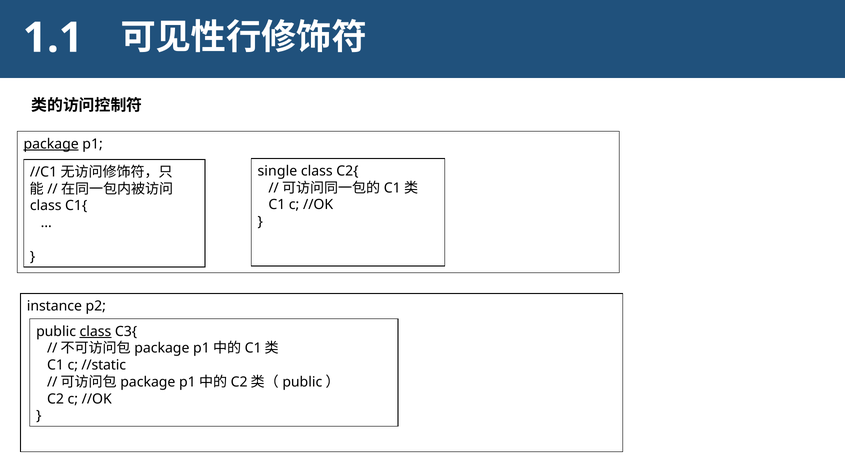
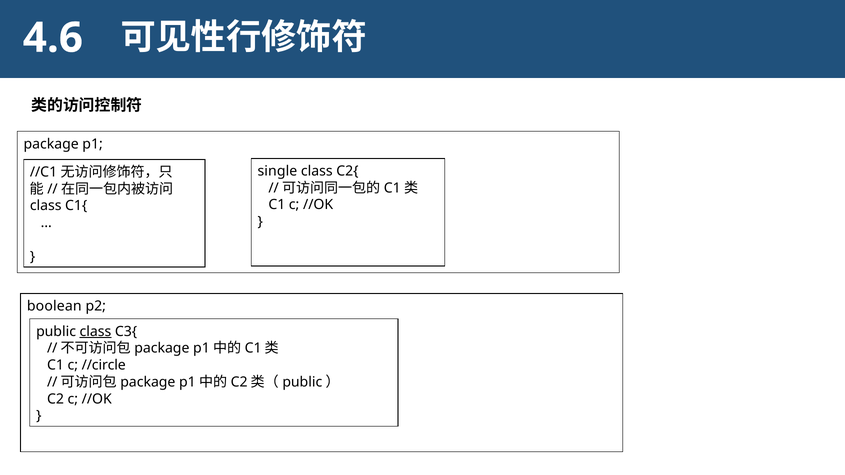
1.1: 1.1 -> 4.6 (53, 38)
package underline: present -> none (51, 144)
instance: instance -> boolean (54, 306)
//static: //static -> //circle (104, 365)
